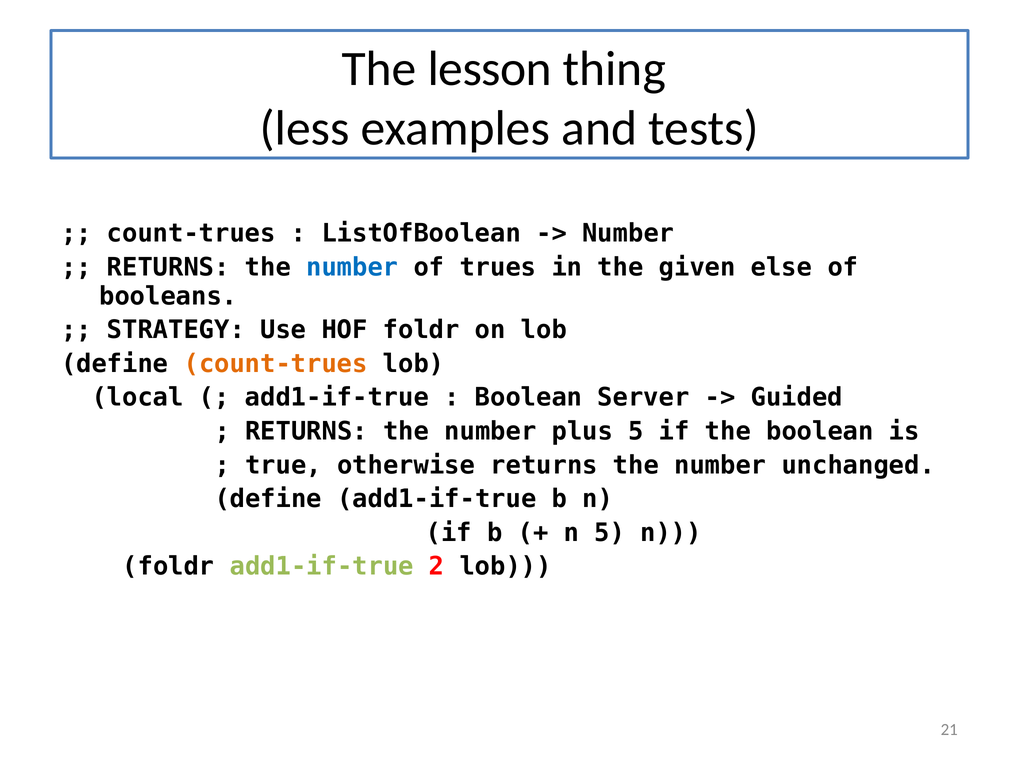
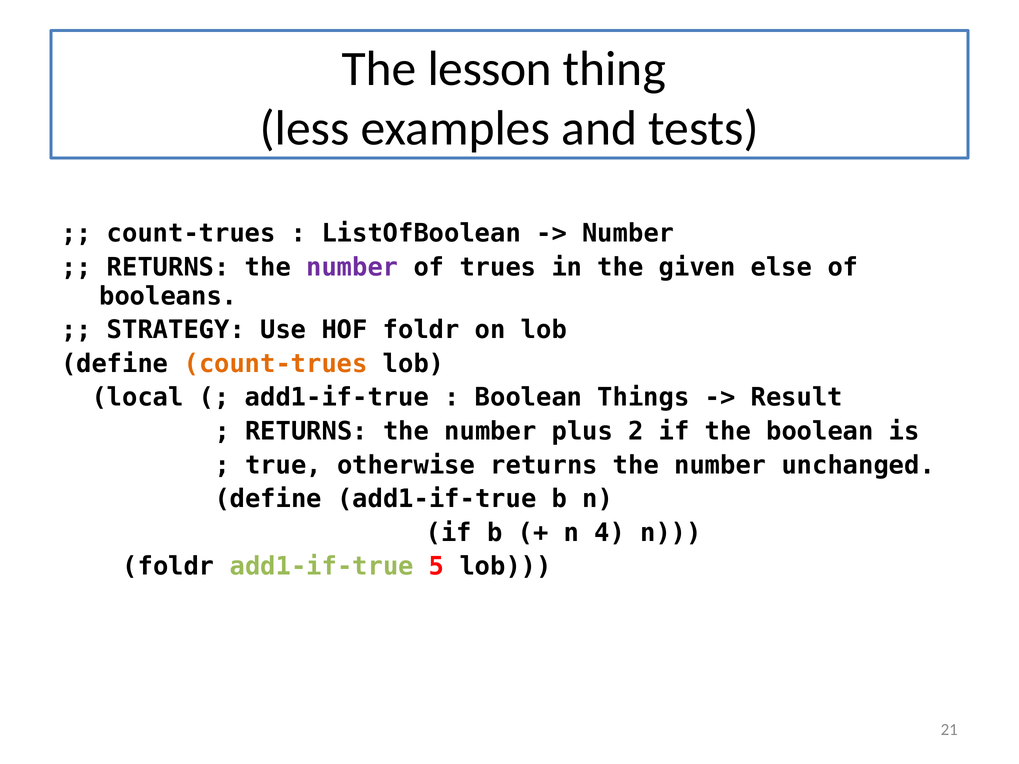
number colour: blue -> purple (352, 267)
Server: Server -> Things (643, 398)
Guided: Guided -> Result (797, 398)
plus 5: 5 -> 2 (636, 431)
n 5: 5 -> 4 (610, 533)
2: 2 -> 5 (437, 567)
